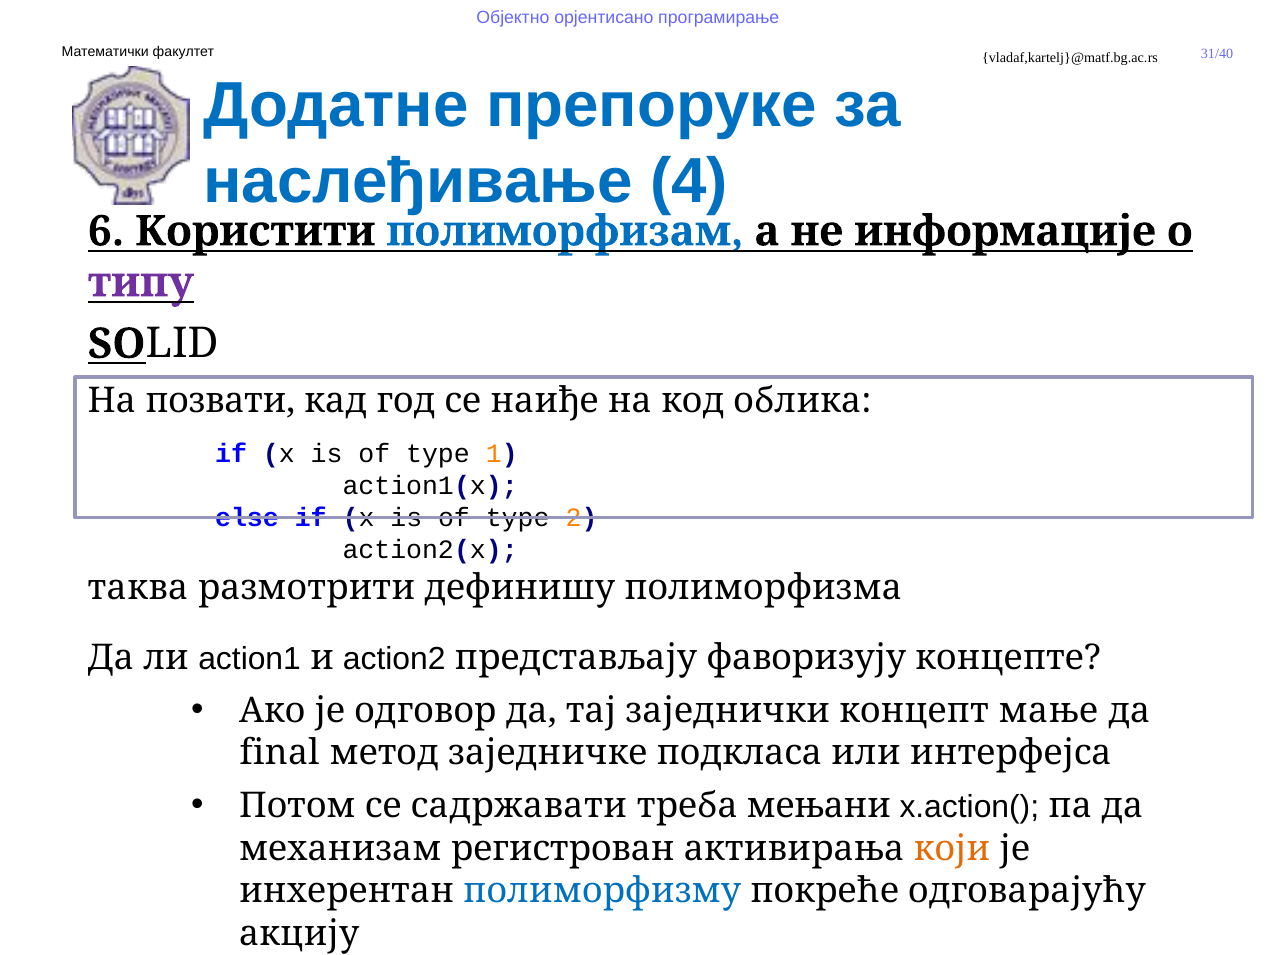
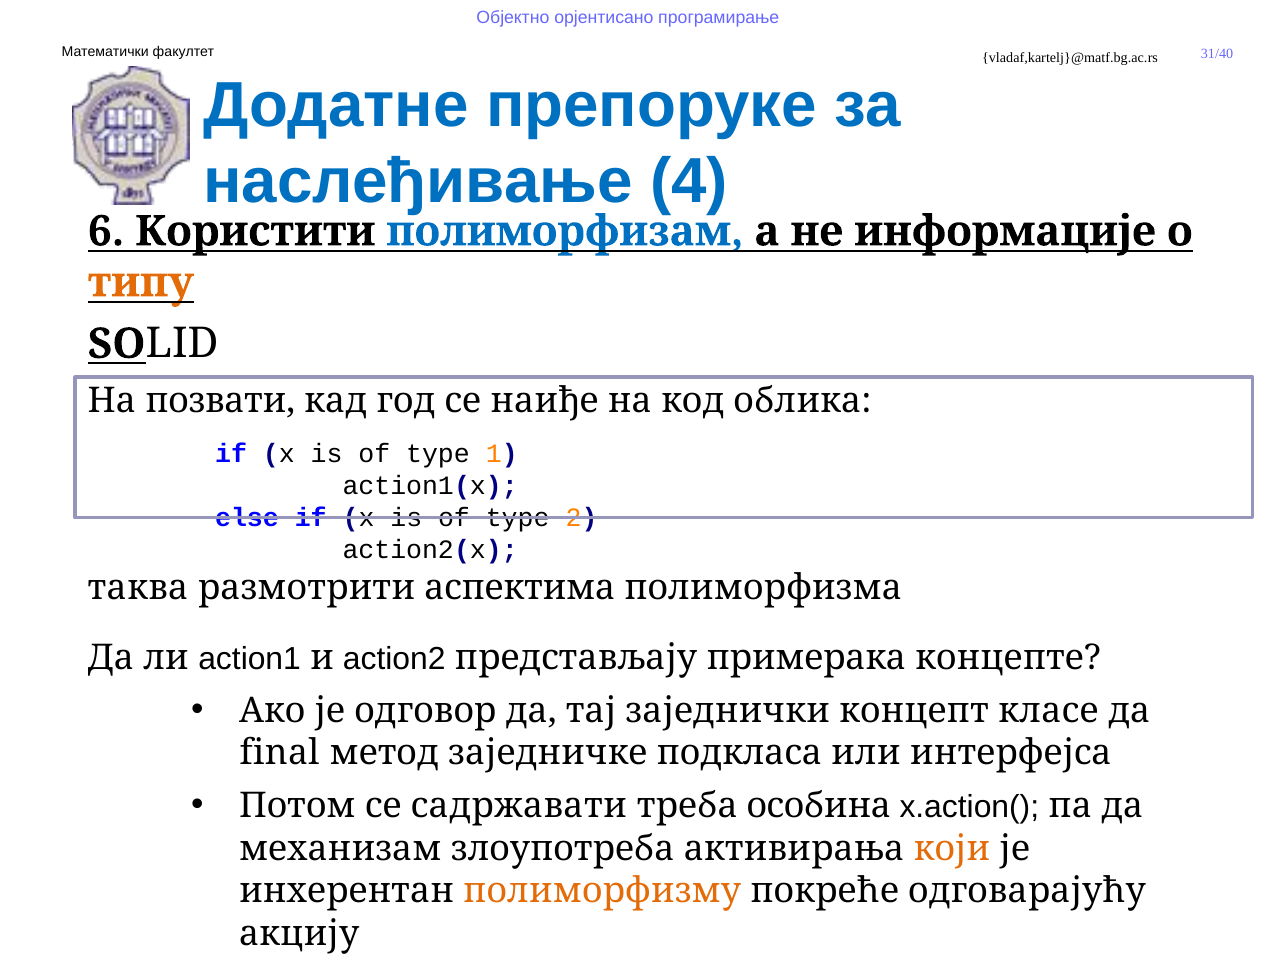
типу colour: purple -> orange (141, 283)
дефинишу: дефинишу -> аспектима (520, 588)
фаворизују: фаворизују -> примерака (806, 658)
мање: мање -> класе (1048, 711)
мењани: мењани -> особина (819, 807)
регистрован: регистрован -> злоупотреба (563, 849)
полиморфизму colour: blue -> orange (602, 892)
